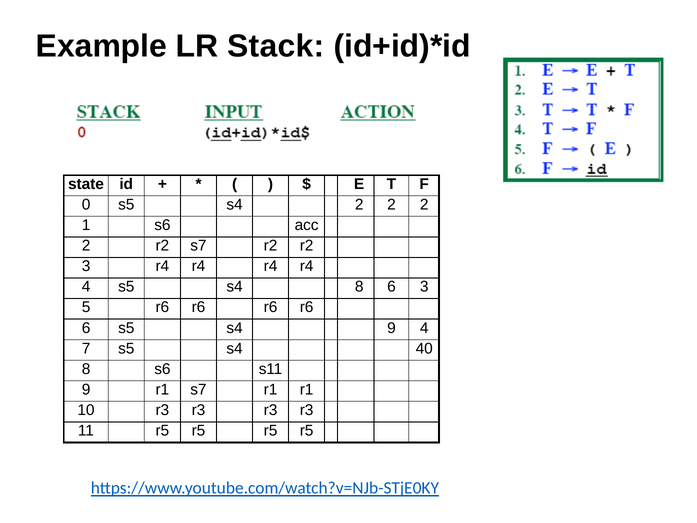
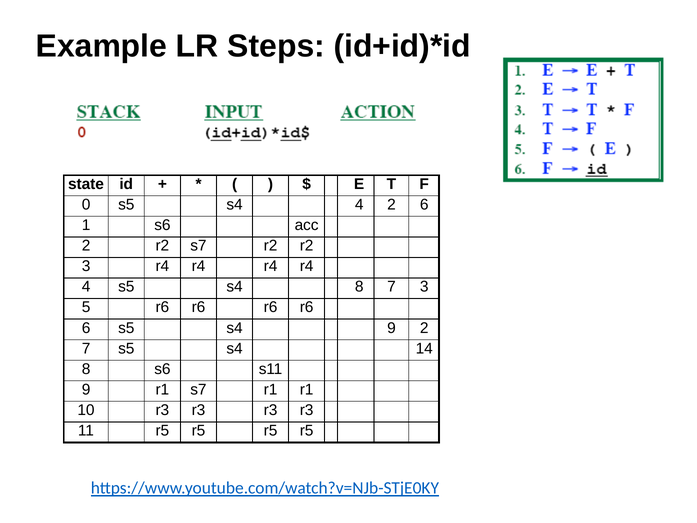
Stack: Stack -> Steps (276, 46)
s4 2: 2 -> 4 (359, 205)
2: 2 -> 6 (424, 205)
8 6: 6 -> 7 (391, 287)
9 4: 4 -> 2 (424, 328)
40: 40 -> 14 (424, 348)
